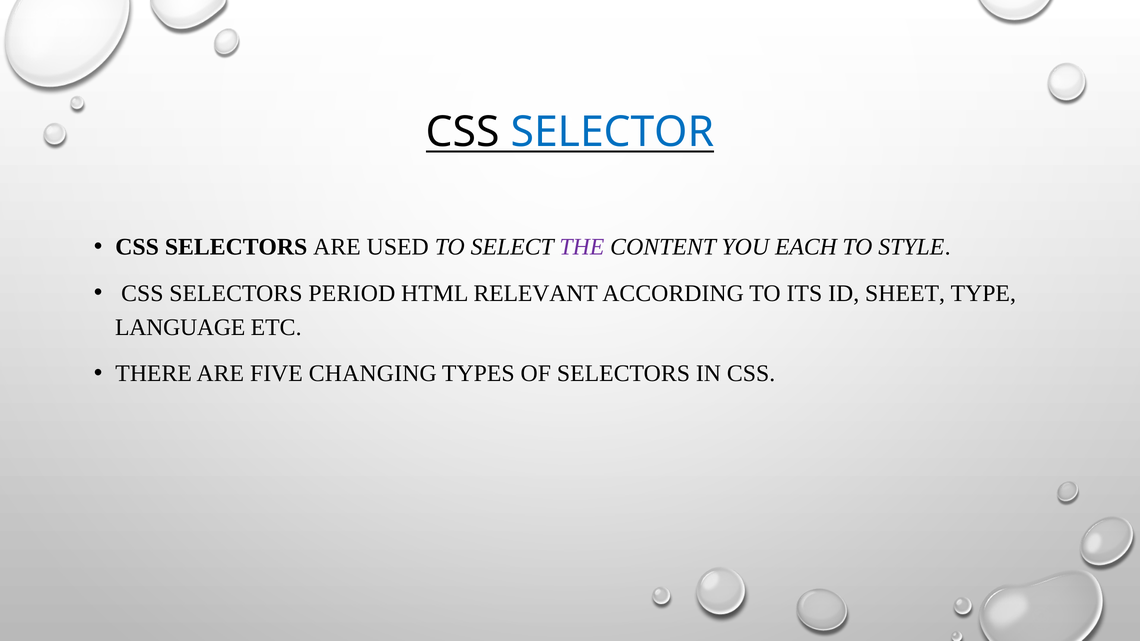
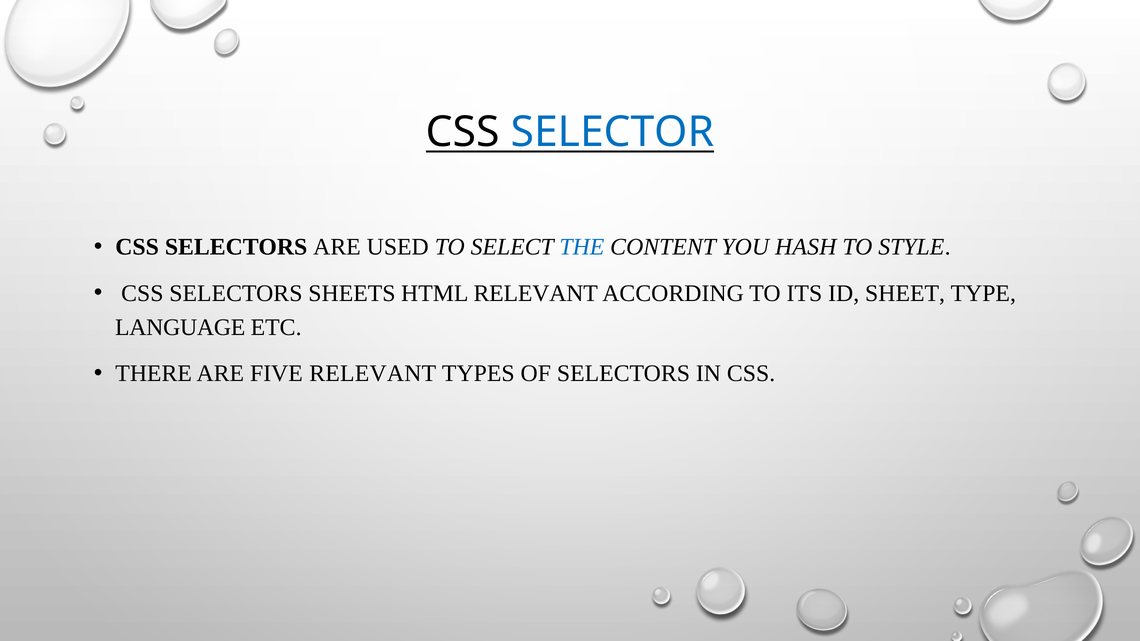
THE colour: purple -> blue (582, 247)
EACH: EACH -> HASH (806, 247)
PERIOD: PERIOD -> SHEETS (352, 293)
FIVE CHANGING: CHANGING -> RELEVANT (373, 374)
